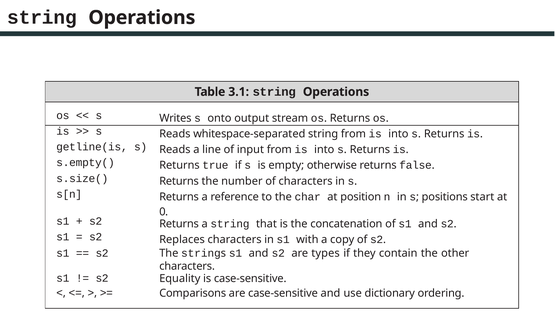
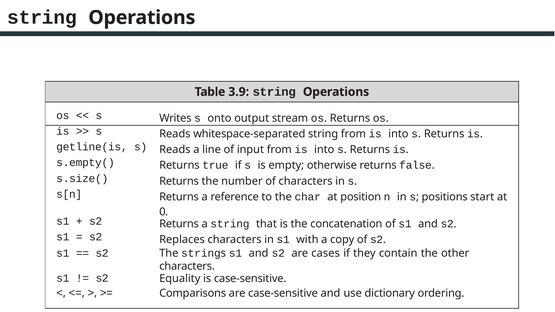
3.1: 3.1 -> 3.9 (239, 92)
types: types -> cases (326, 253)
